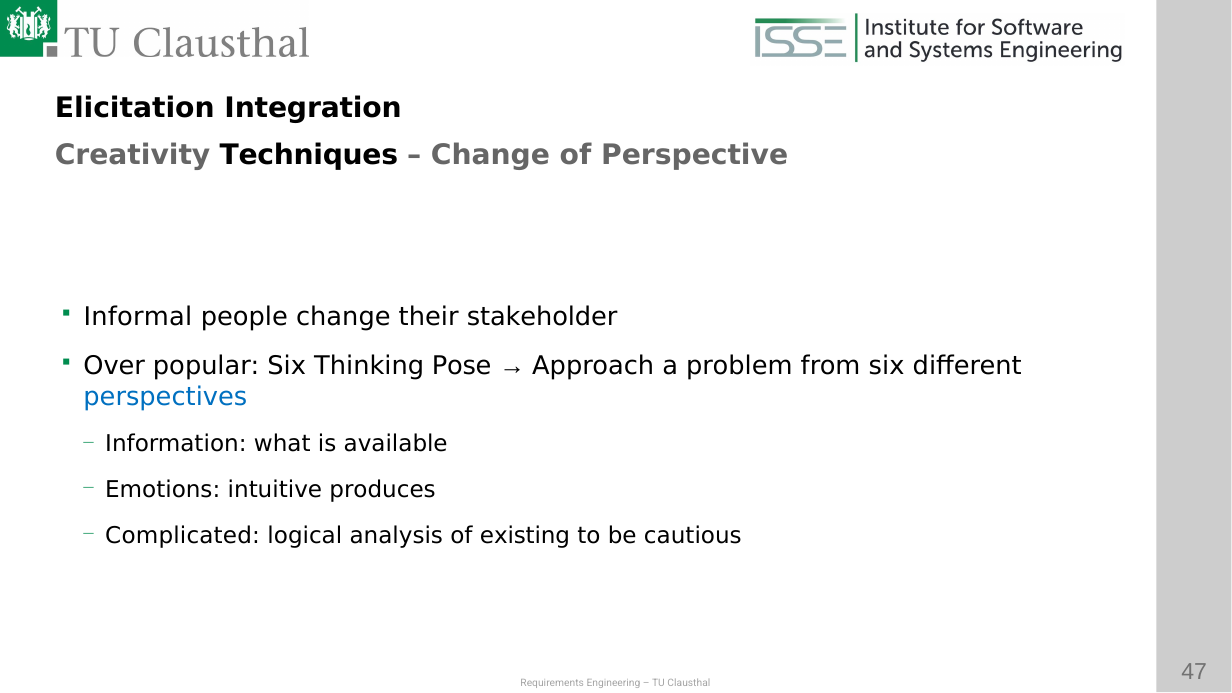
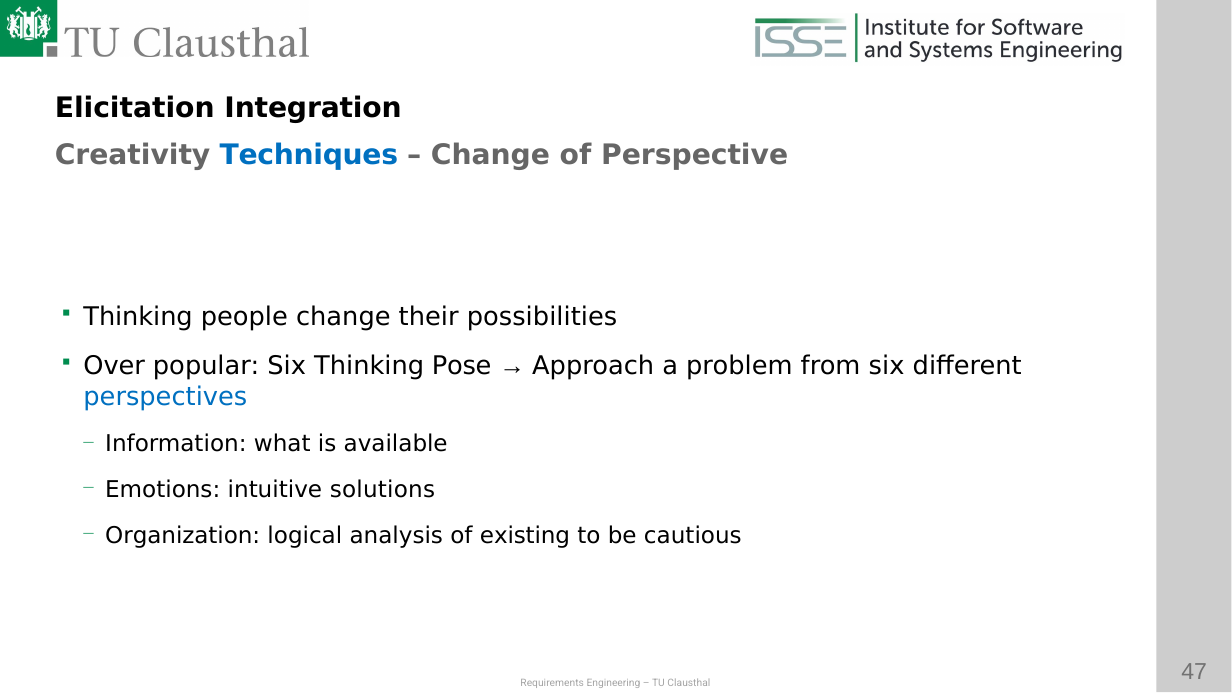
Techniques colour: black -> blue (309, 155)
Informal: Informal -> Thinking (138, 317)
stakeholder: stakeholder -> possibilities (542, 317)
produces: produces -> solutions (382, 490)
Complicated: Complicated -> Organization (183, 536)
